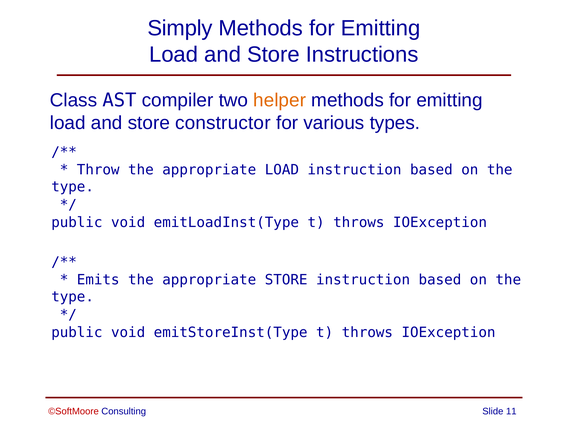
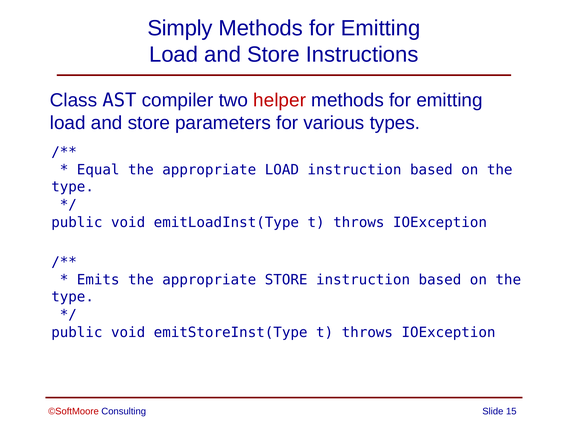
helper colour: orange -> red (280, 100)
constructor: constructor -> parameters (223, 123)
Throw: Throw -> Equal (98, 170)
11: 11 -> 15 (511, 412)
